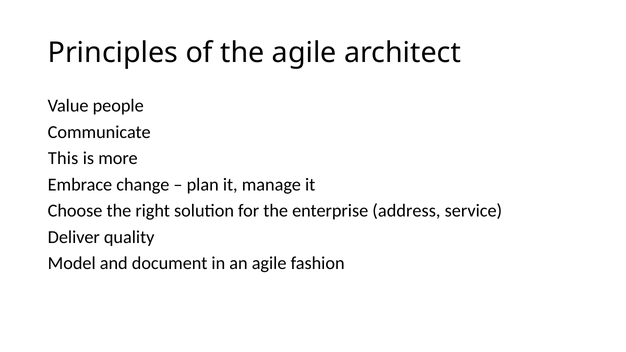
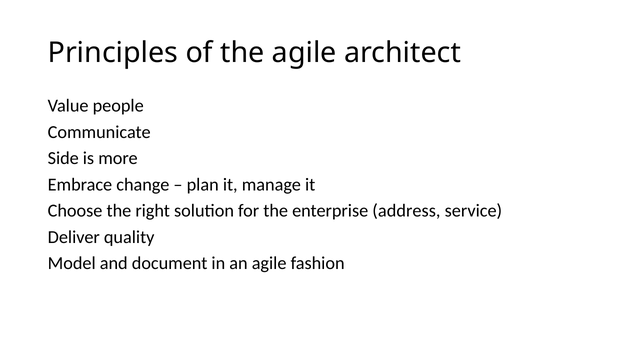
This: This -> Side (63, 158)
